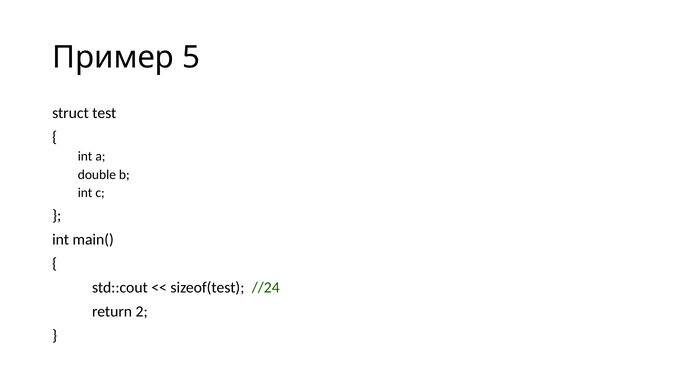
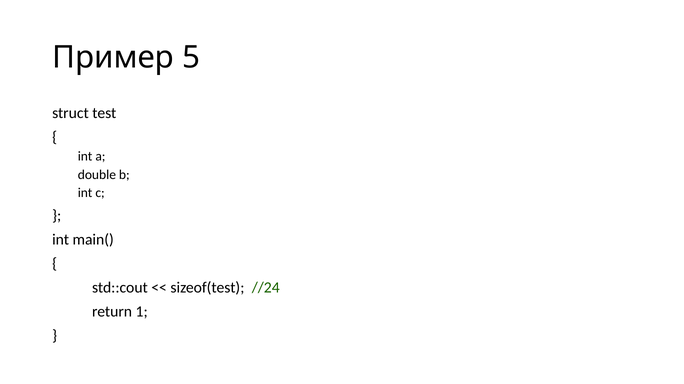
2: 2 -> 1 (142, 312)
